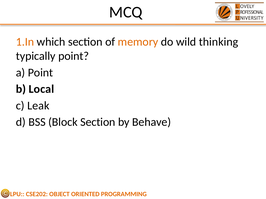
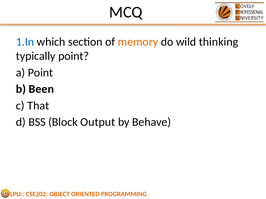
1.In colour: orange -> blue (25, 42)
Local: Local -> Been (41, 89)
Leak: Leak -> That (38, 106)
Block Section: Section -> Output (98, 122)
